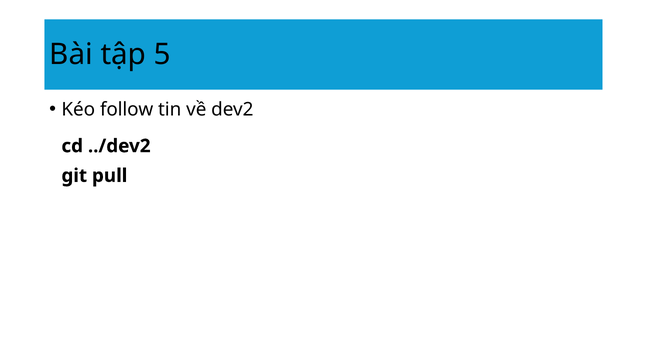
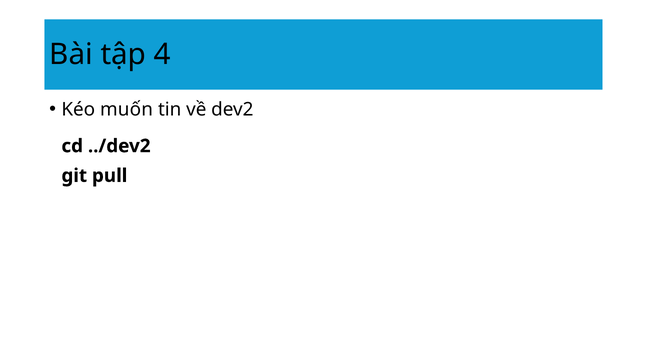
5: 5 -> 4 (162, 54)
follow: follow -> muốn (126, 109)
